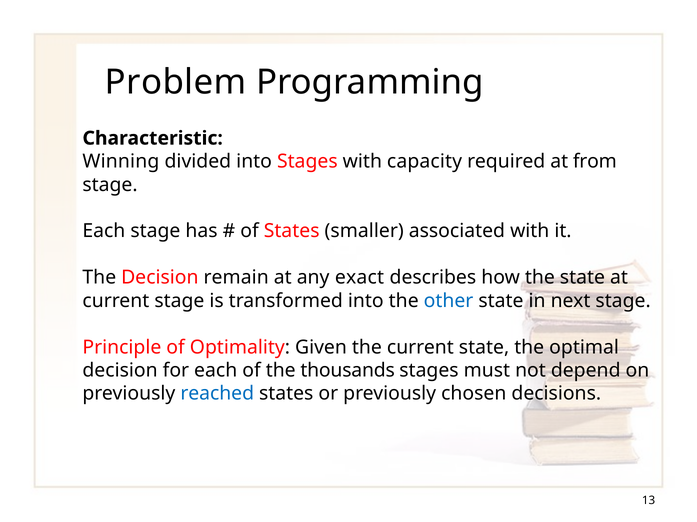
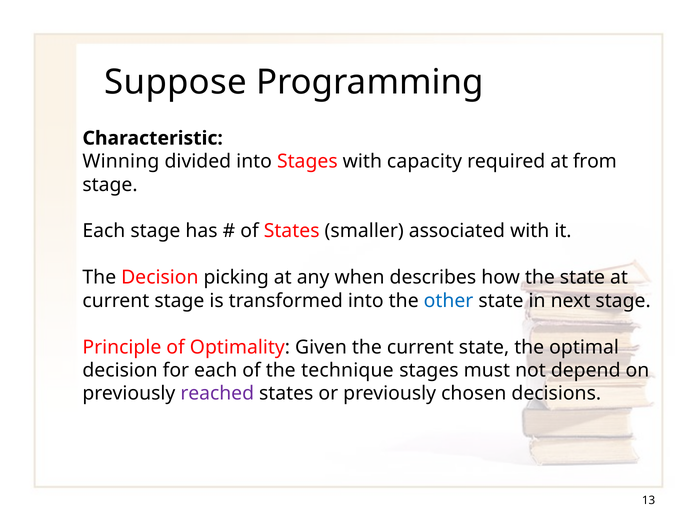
Problem: Problem -> Suppose (176, 83)
remain: remain -> picking (236, 278)
exact: exact -> when (360, 278)
thousands: thousands -> technique (347, 371)
reached colour: blue -> purple (217, 394)
